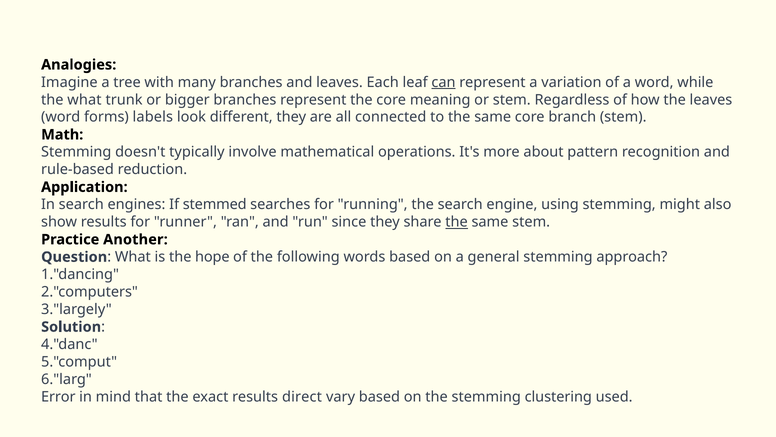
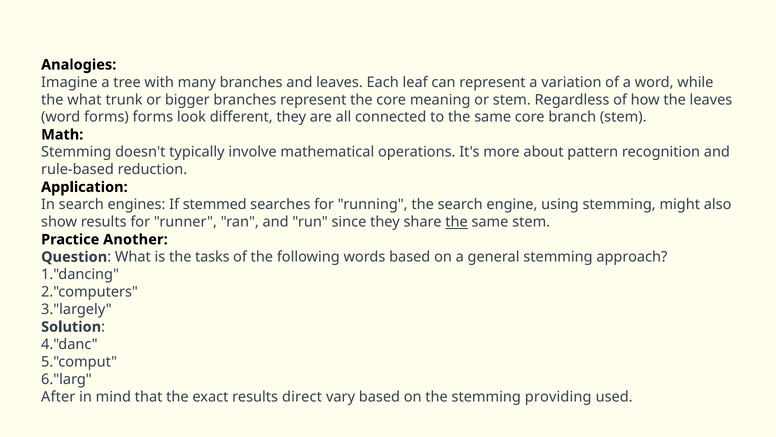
can underline: present -> none (443, 82)
forms labels: labels -> forms (153, 117)
hope: hope -> tasks (212, 257)
Error: Error -> After (58, 396)
clustering: clustering -> providing (558, 396)
